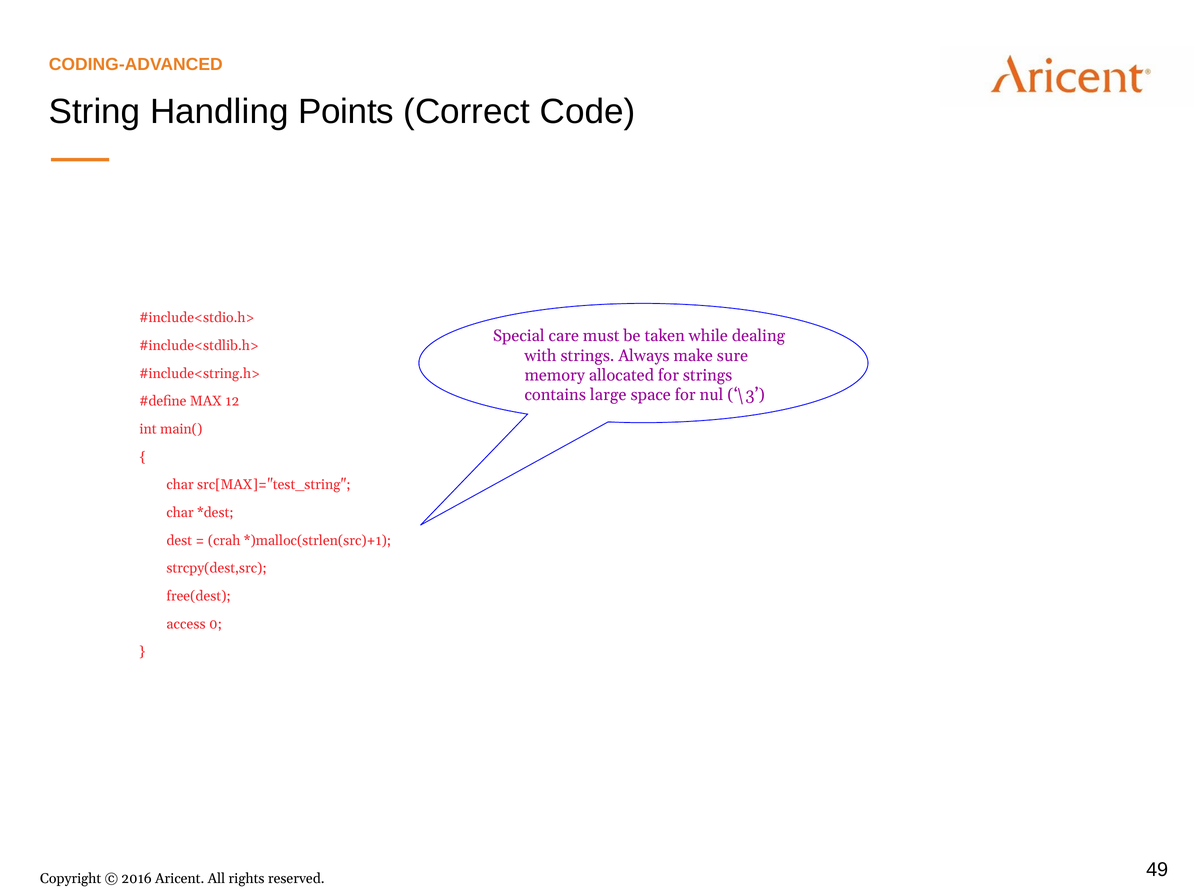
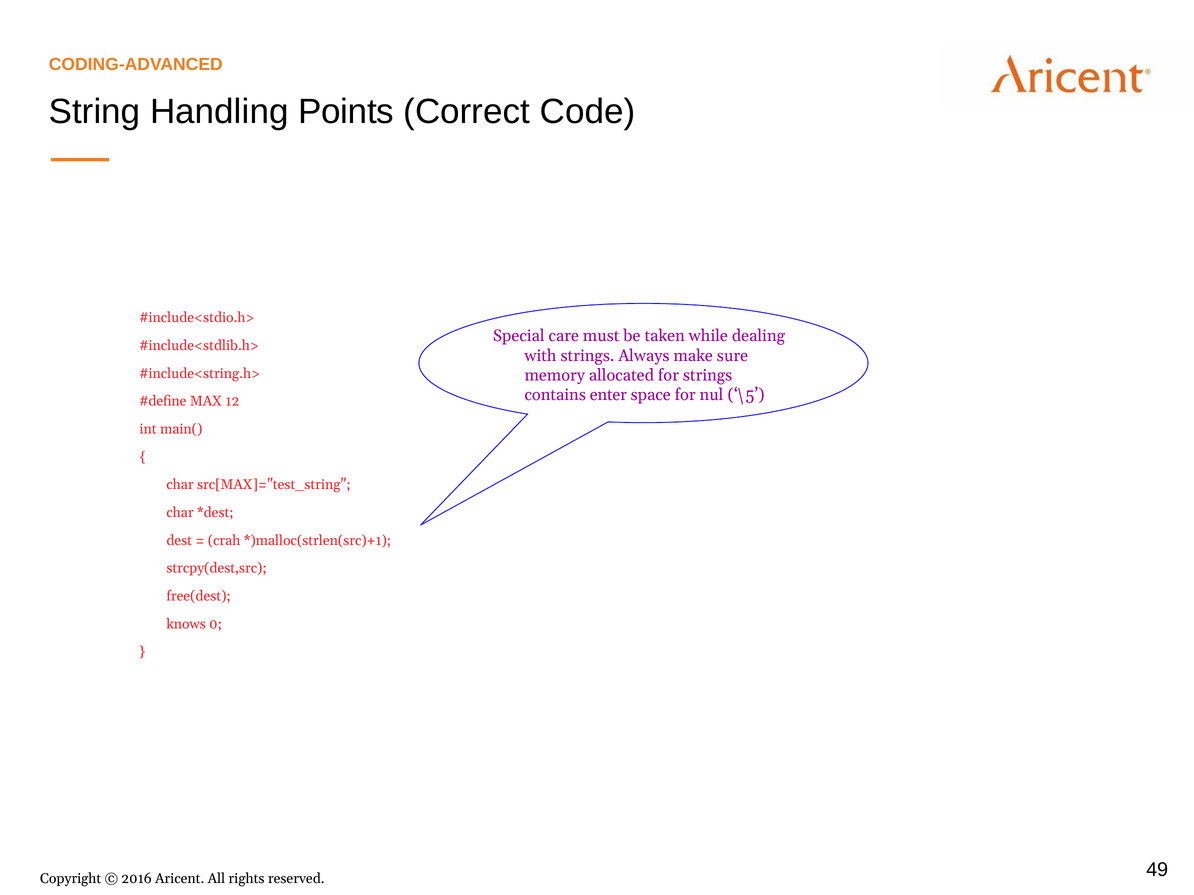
large: large -> enter (608, 395)
\3: \3 -> \5 (746, 395)
access: access -> knows (186, 624)
